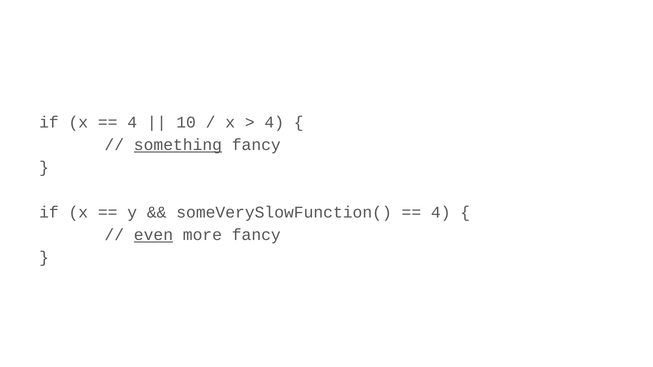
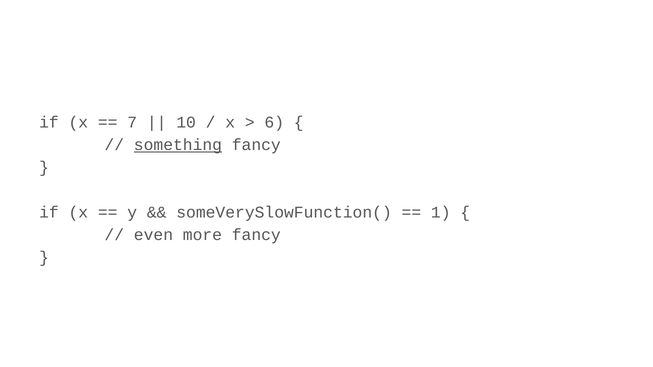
4: 4 -> 7 (132, 122)
4: 4 -> 6 (274, 122)
4: 4 -> 1 (441, 213)
even underline: present -> none (153, 235)
